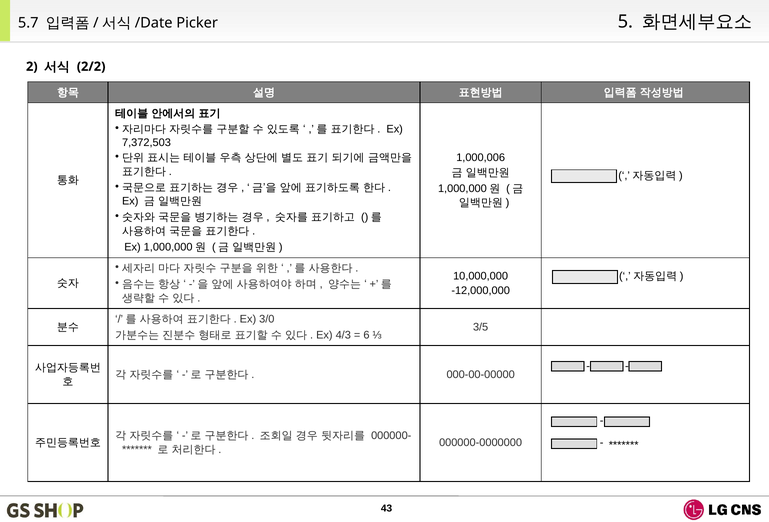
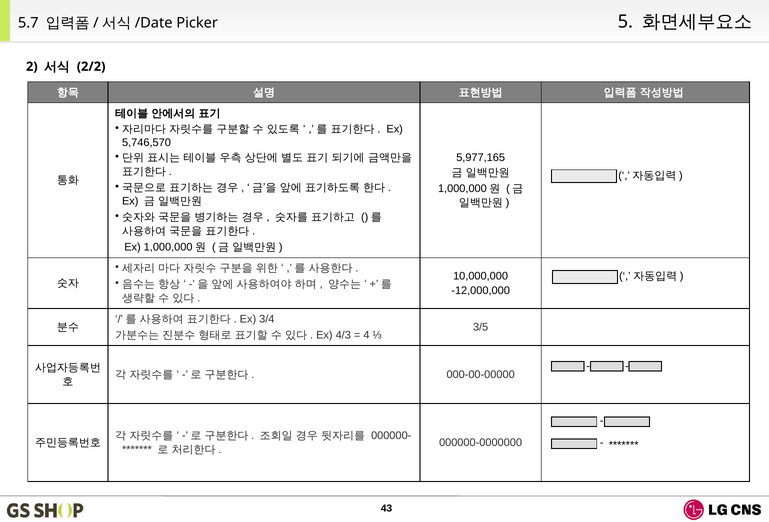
7,372,503: 7,372,503 -> 5,746,570 (146, 143)
1,000,006: 1,000,006 -> 5,977,165 (481, 157)
3/0: 3/0 -> 3/4 (267, 319)
6: 6 -> 4 (366, 335)
